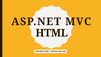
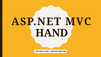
HTML: HTML -> HAND (52, 33)
